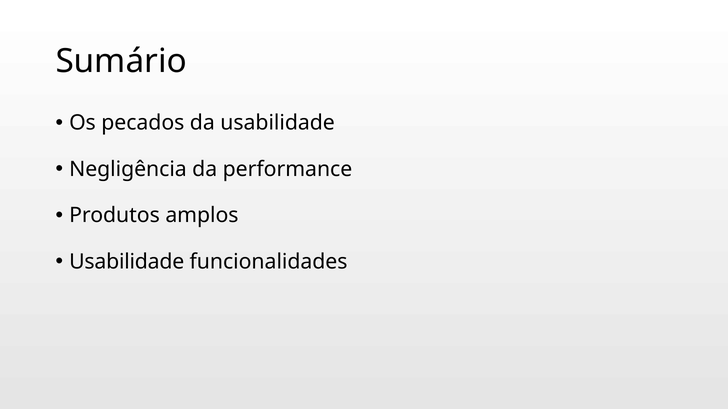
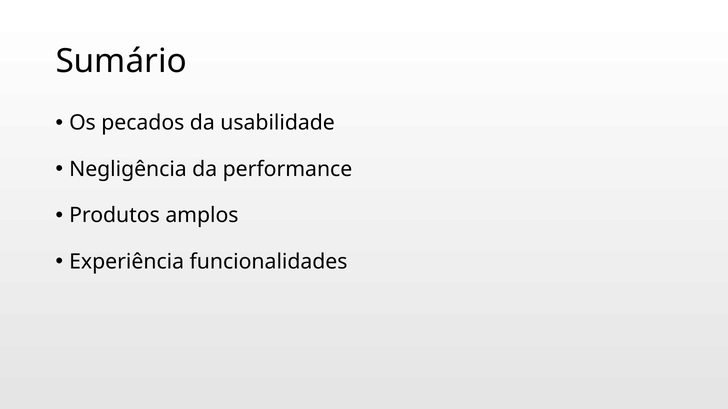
Usabilidade: Usabilidade -> Experiência (127, 262)
